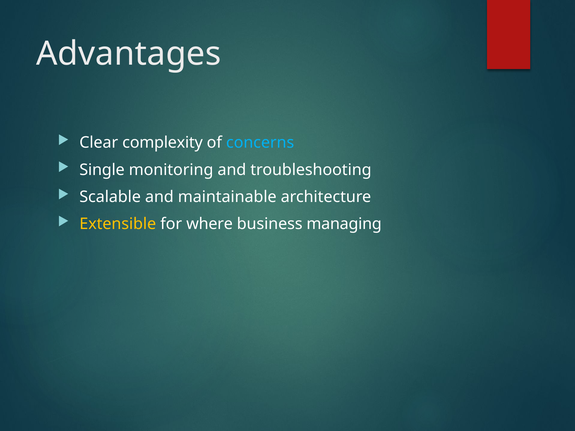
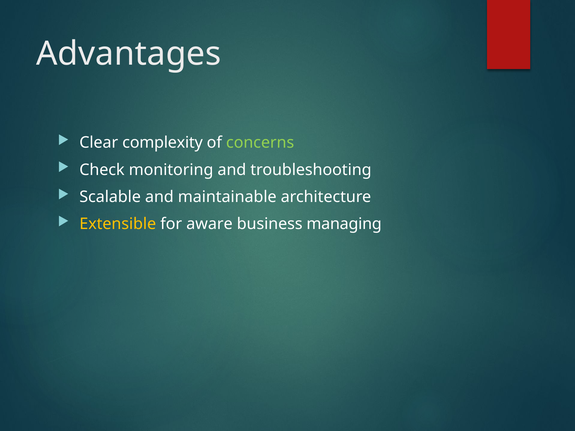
concerns colour: light blue -> light green (260, 143)
Single: Single -> Check (102, 170)
where: where -> aware (209, 224)
